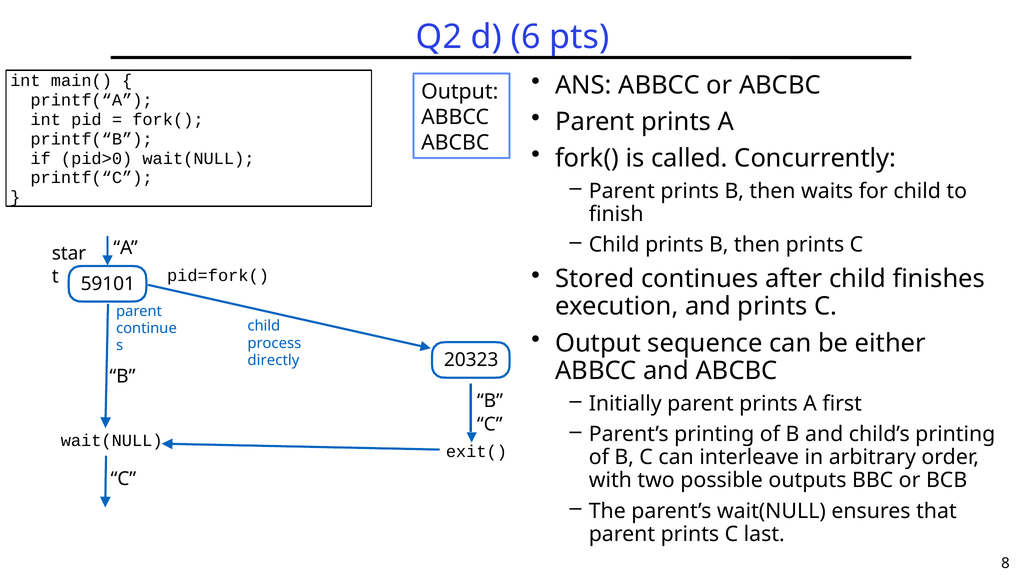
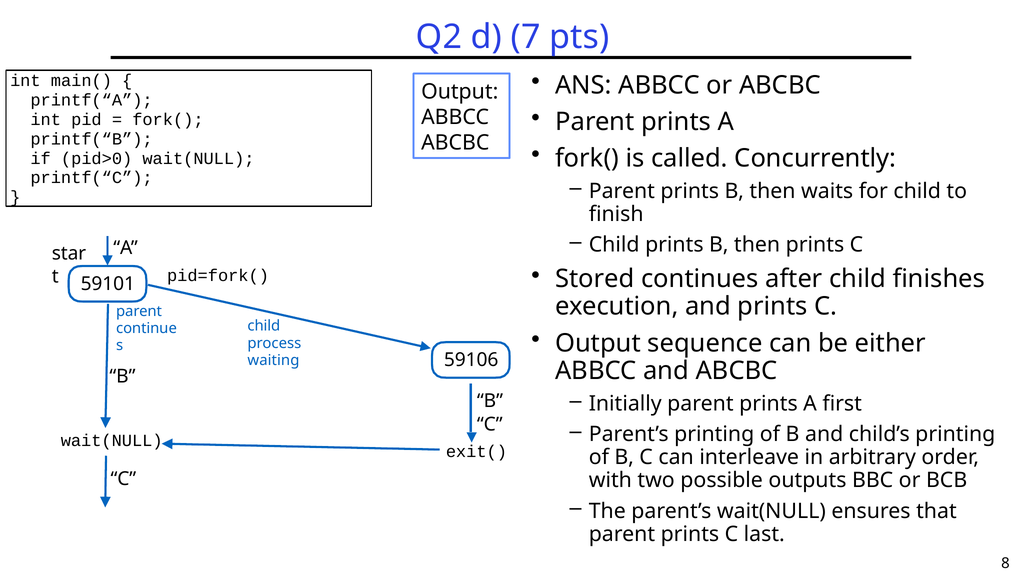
6: 6 -> 7 (526, 37)
20323: 20323 -> 59106 (471, 360)
directly: directly -> waiting (273, 360)
